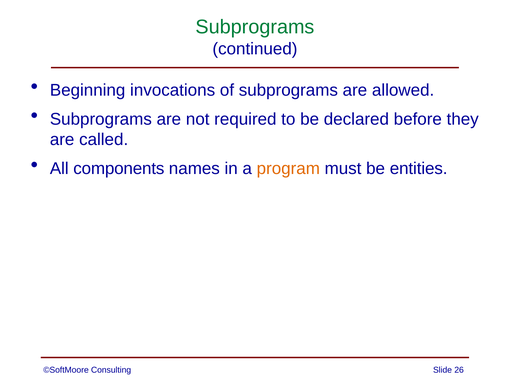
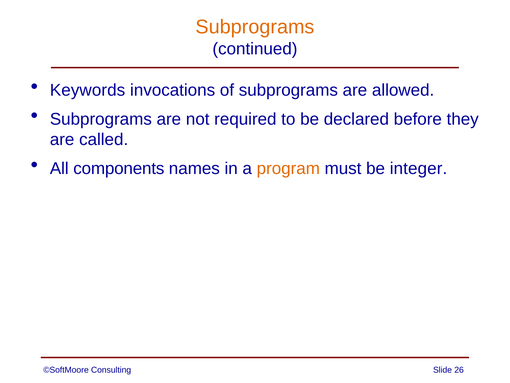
Subprograms colour: green -> orange (255, 27)
Beginning: Beginning -> Keywords (88, 90)
entities: entities -> integer (419, 168)
